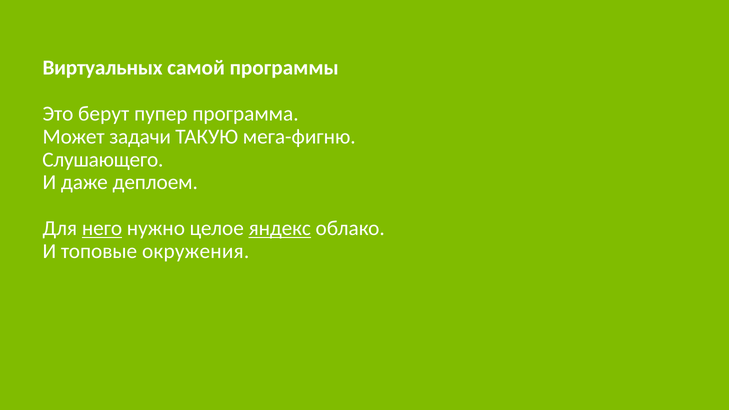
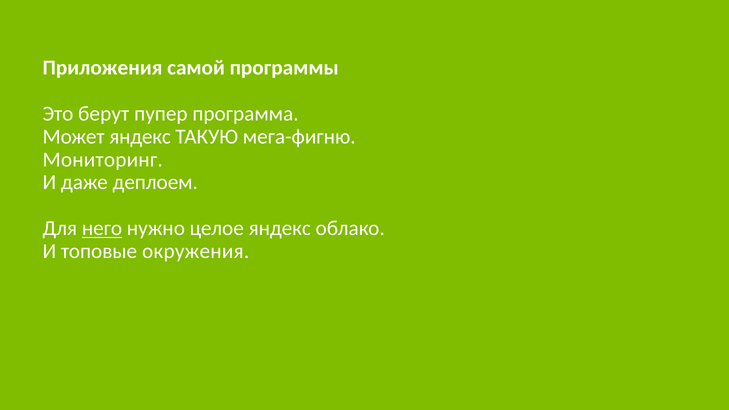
Виртуальных: Виртуальных -> Приложения (102, 68)
Может задачи: задачи -> яндекс (140, 137)
Слушающего: Слушающего -> Мониторинг (103, 160)
яндекс underline: present -> none (280, 228)
